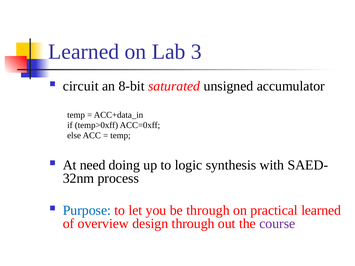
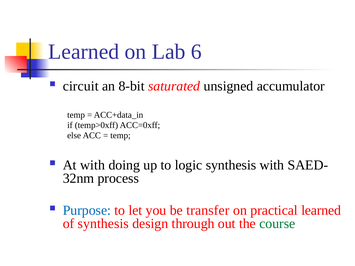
3: 3 -> 6 (196, 52)
At need: need -> with (93, 165)
be through: through -> transfer (208, 210)
of overview: overview -> synthesis (103, 224)
course colour: purple -> green (277, 224)
